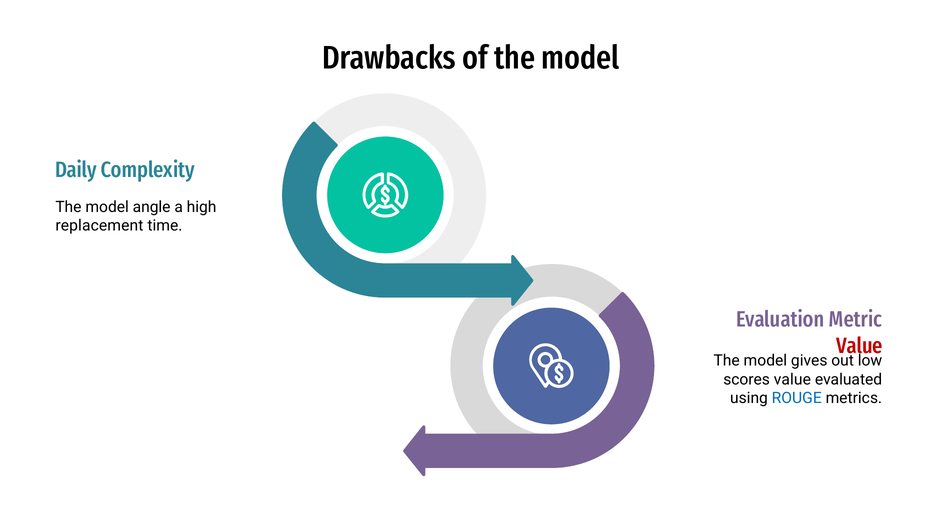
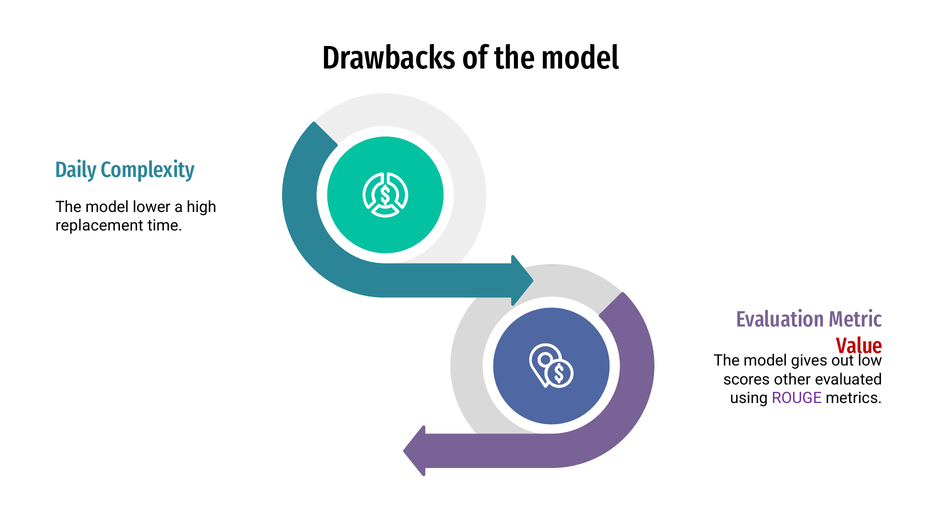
angle: angle -> lower (152, 207)
scores value: value -> other (792, 379)
ROUGE colour: blue -> purple (797, 398)
